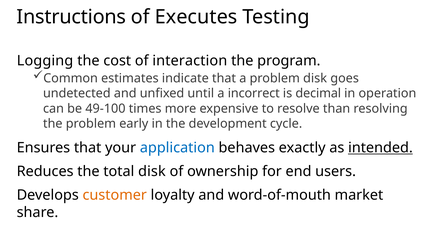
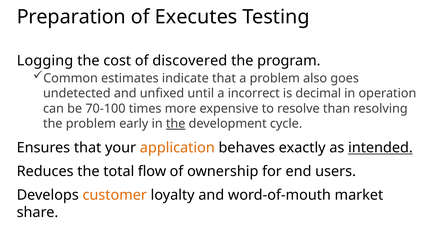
Instructions: Instructions -> Preparation (71, 17)
interaction: interaction -> discovered (190, 61)
problem disk: disk -> also (315, 78)
49-100: 49-100 -> 70-100 (105, 108)
the underline: none -> present (176, 124)
application colour: blue -> orange (177, 148)
total disk: disk -> flow (152, 171)
